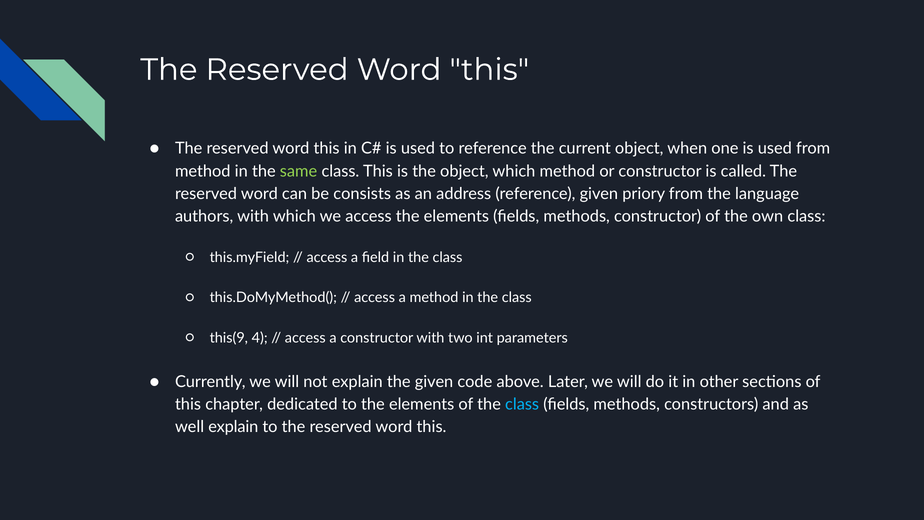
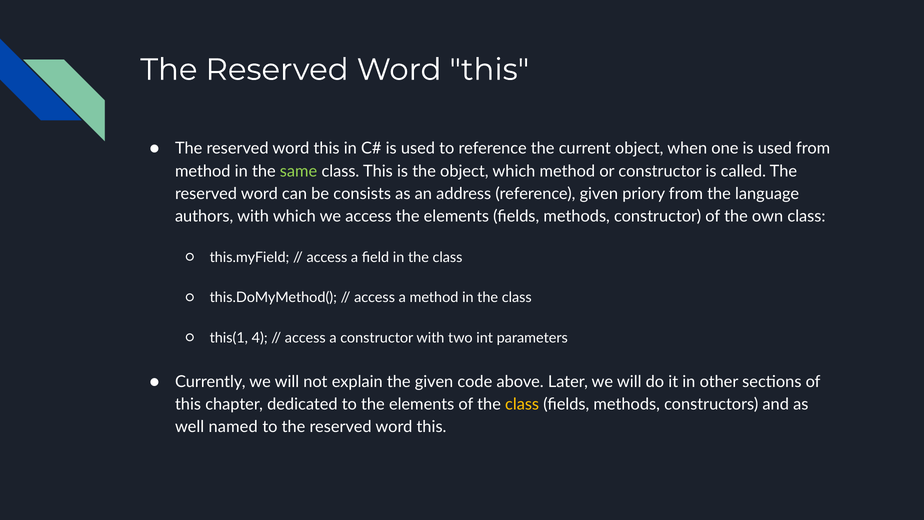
this(9: this(9 -> this(1 (229, 338)
class colour: light blue -> yellow (522, 404)
well explain: explain -> named (233, 427)
